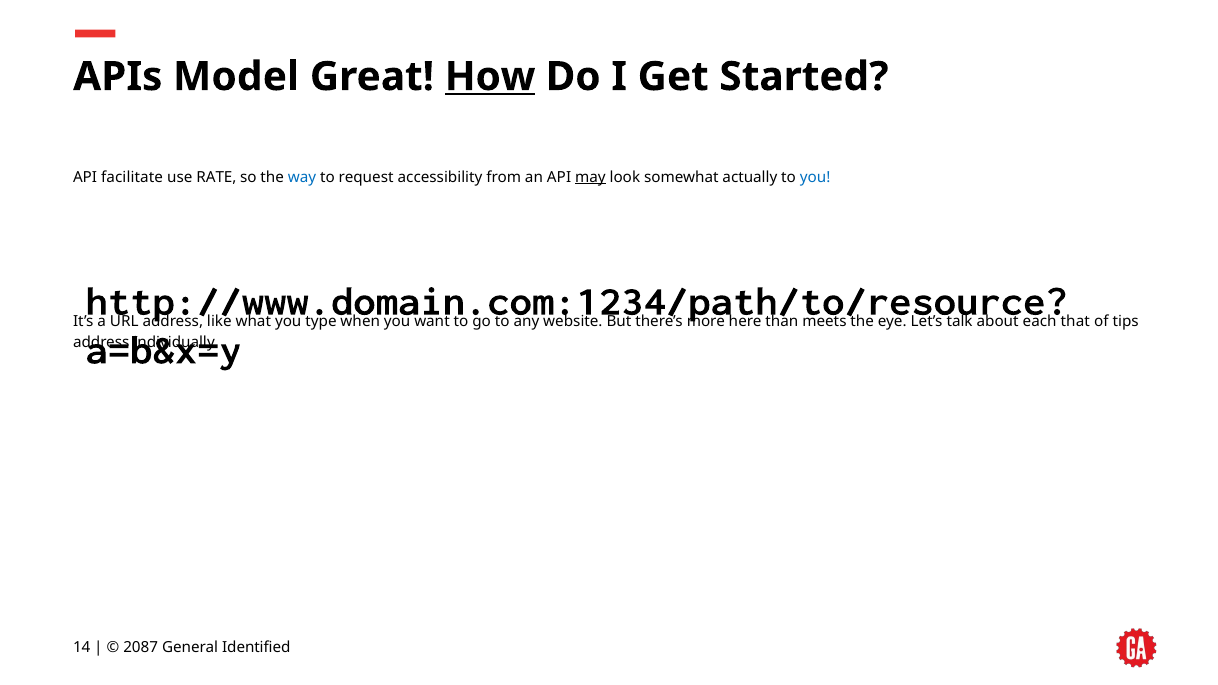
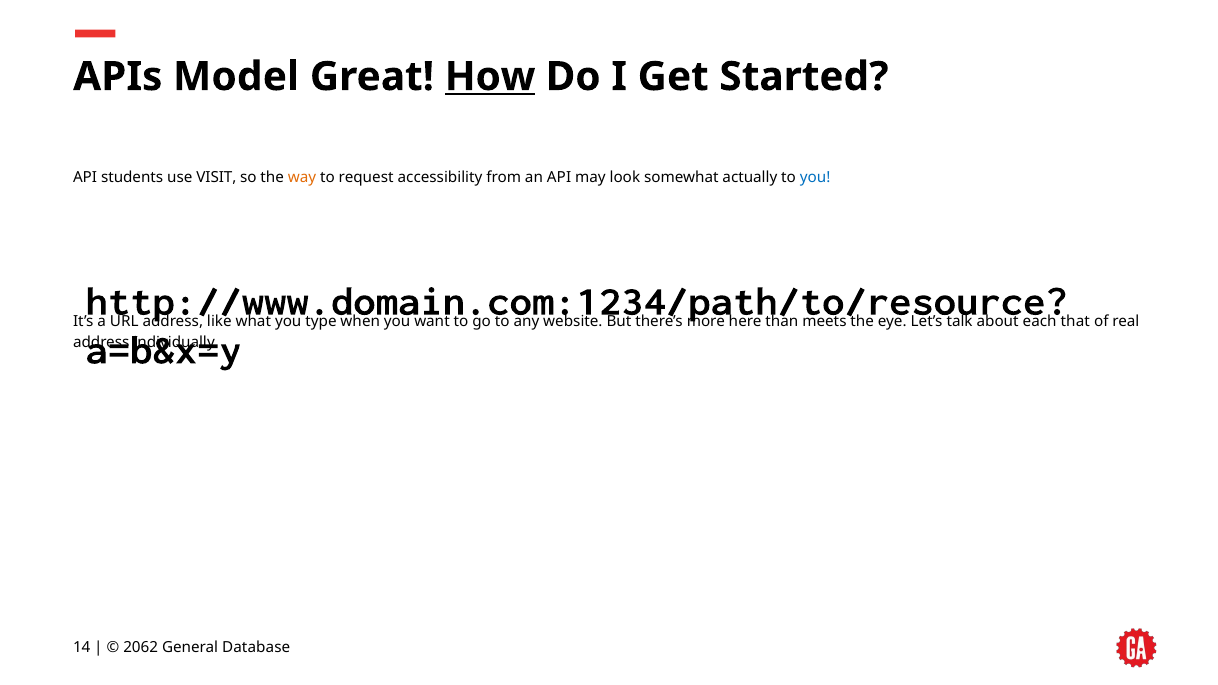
facilitate: facilitate -> students (132, 177)
RATE: RATE -> VISIT (216, 177)
way colour: blue -> orange (302, 177)
may underline: present -> none (590, 177)
tips: tips -> real (1126, 322)
2087: 2087 -> 2062 (141, 647)
Identified: Identified -> Database (256, 647)
